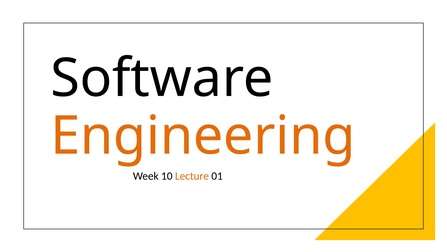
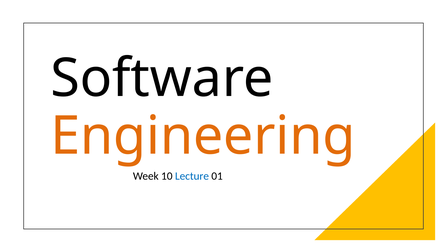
Lecture colour: orange -> blue (192, 176)
